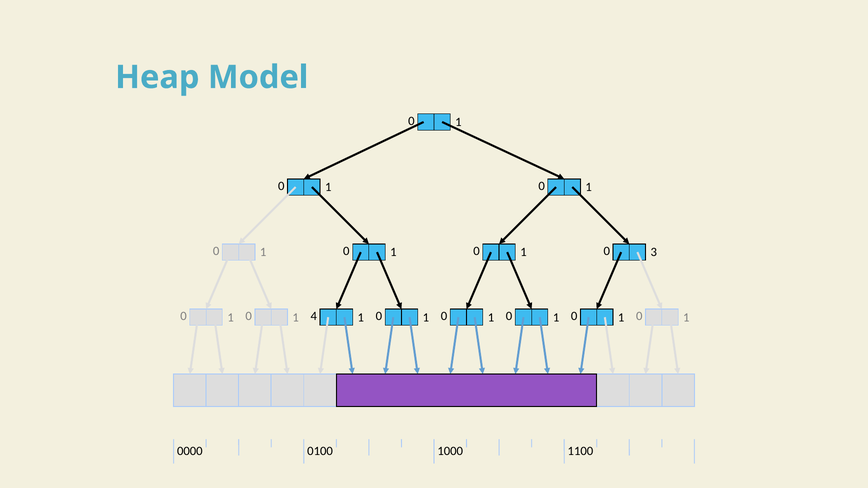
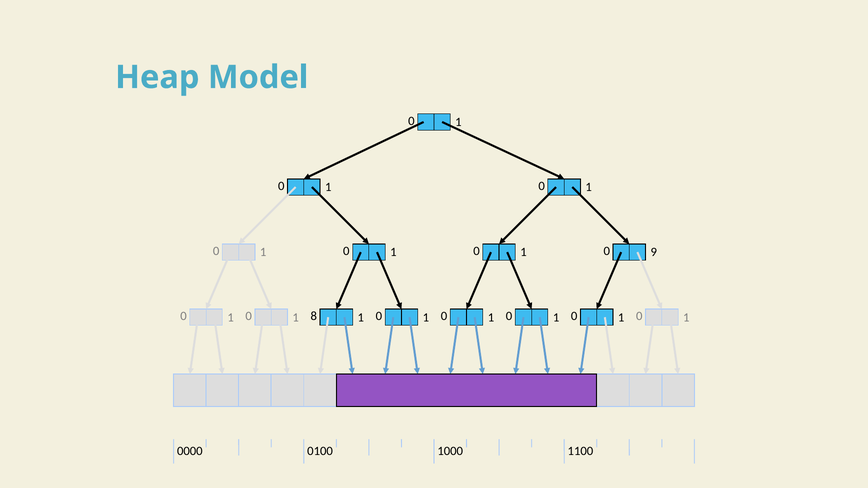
3: 3 -> 9 (654, 252)
4: 4 -> 8 (314, 316)
